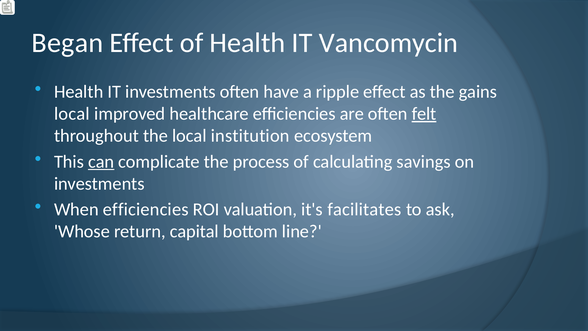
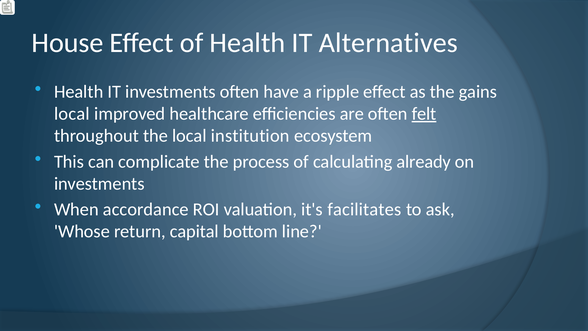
Began: Began -> House (68, 43)
Vancomycin: Vancomycin -> Alternatives (388, 43)
can underline: present -> none (101, 161)
savings: savings -> already (424, 161)
When efficiencies: efficiencies -> accordance (146, 209)
